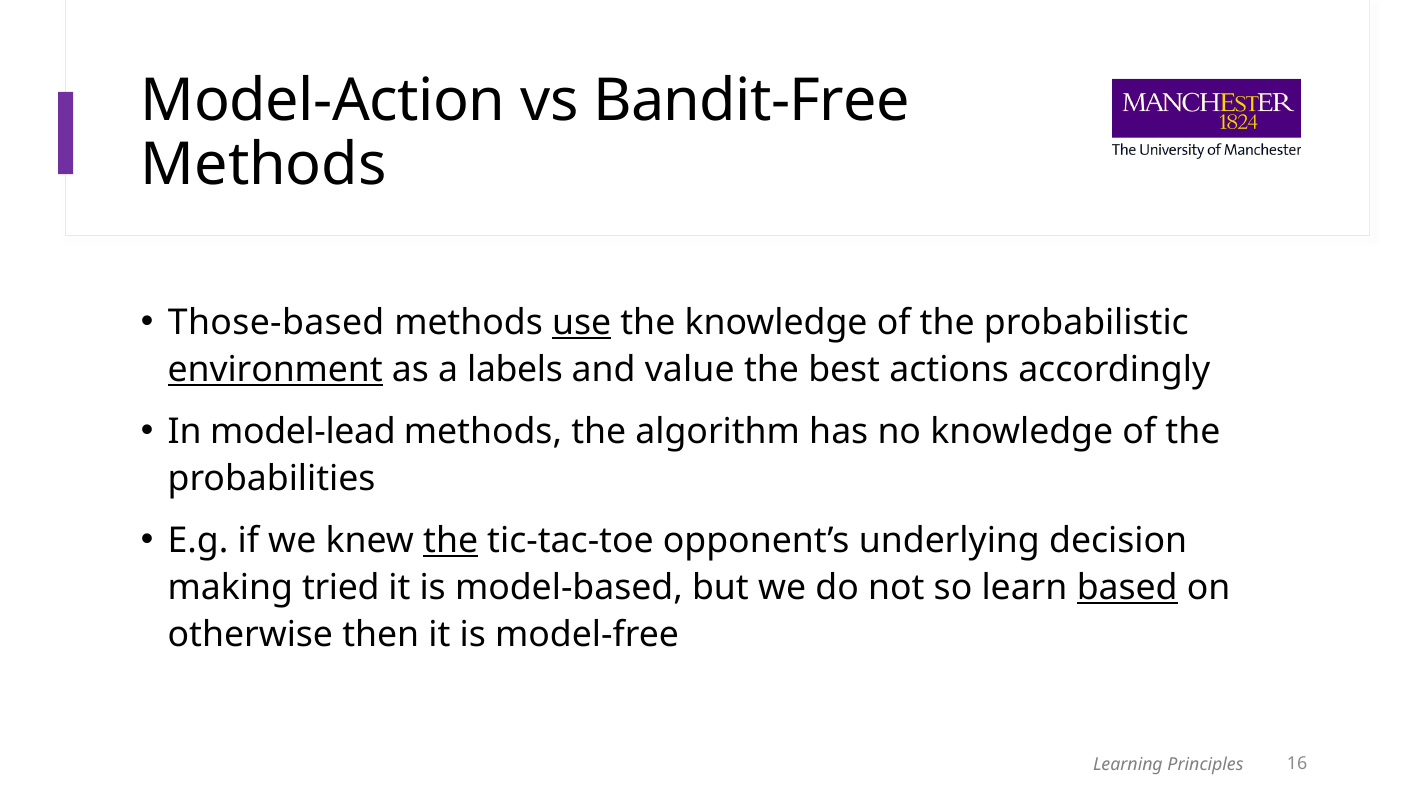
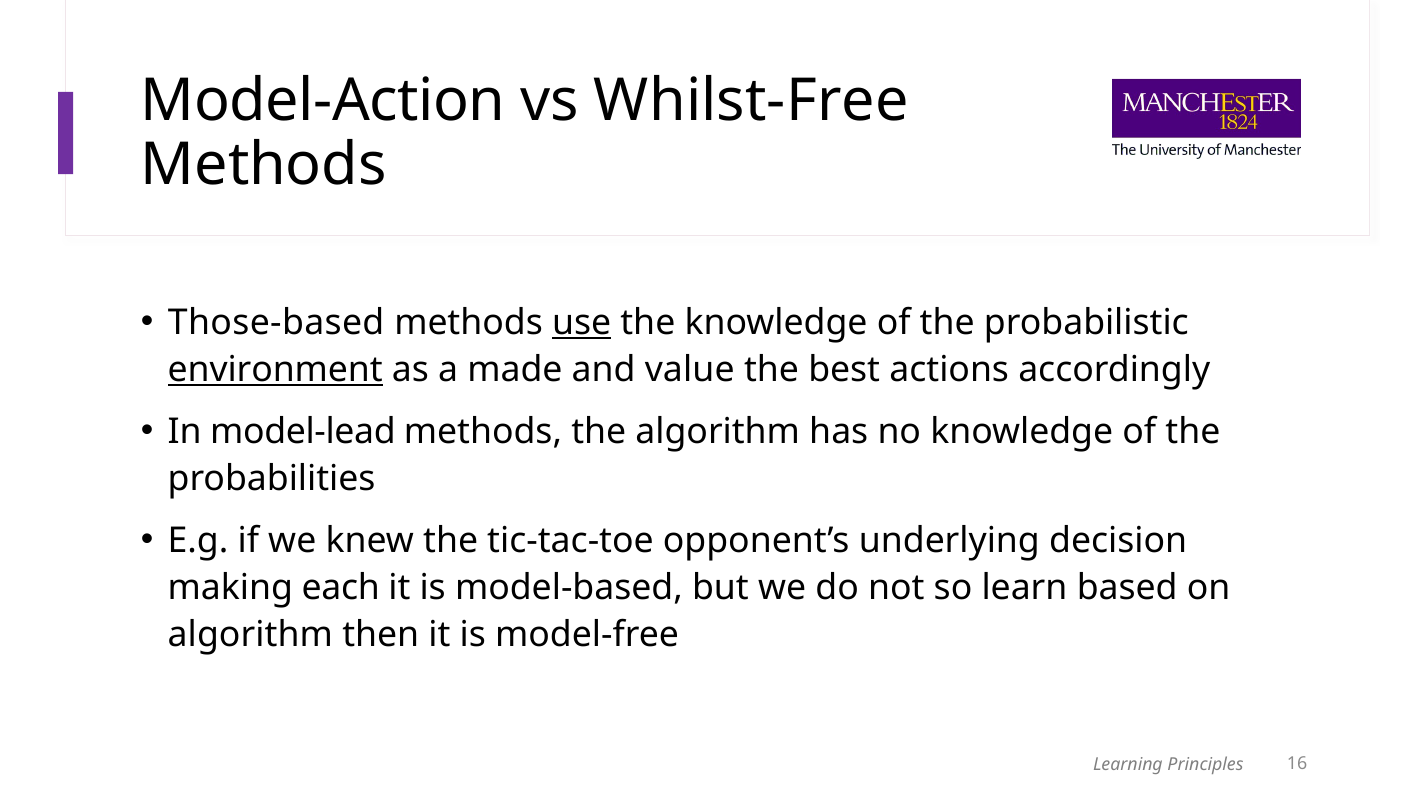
Bandit-Free: Bandit-Free -> Whilst-Free (751, 101)
labels: labels -> made (515, 370)
the underline: present -> none (451, 540)
tried: tried -> each (341, 587)
based underline: present -> none (1127, 587)
otherwise: otherwise -> algorithm (250, 634)
